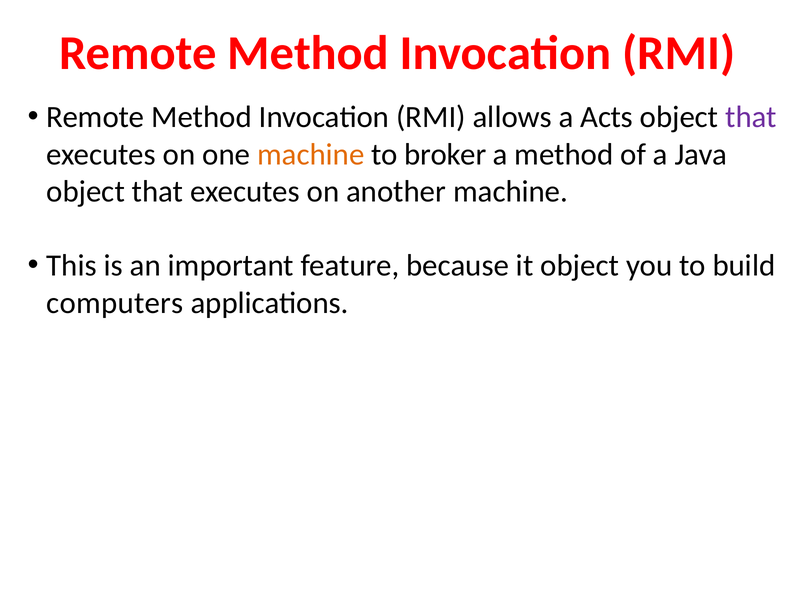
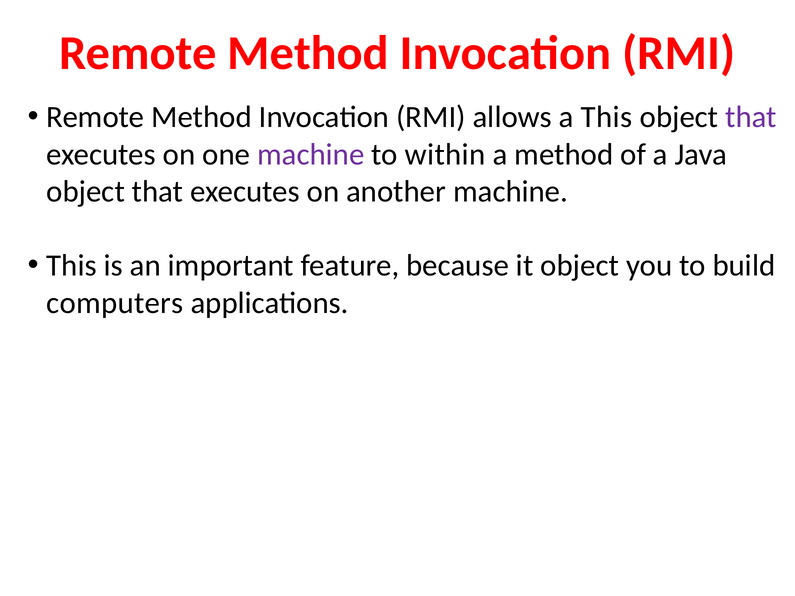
a Acts: Acts -> This (606, 117)
machine colour: orange -> purple (311, 154)
broker: broker -> within (445, 154)
